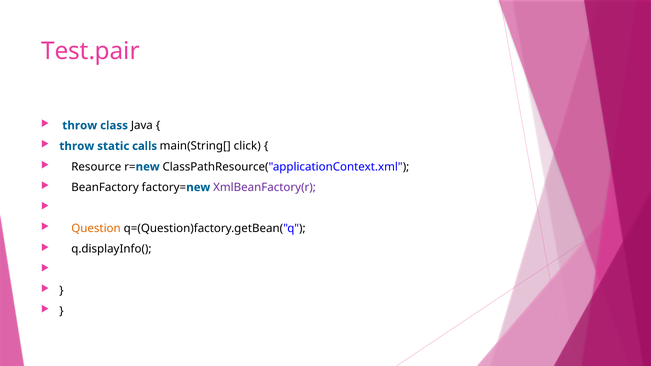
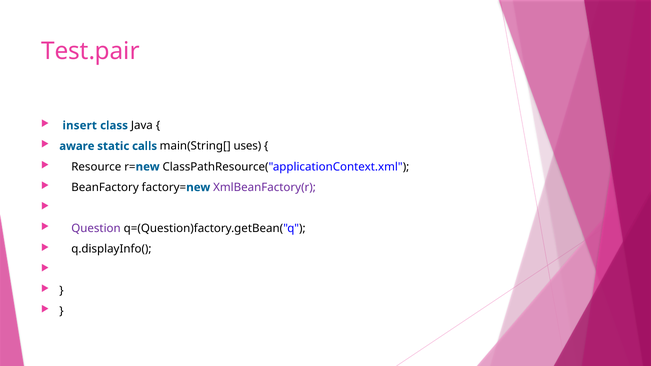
throw: throw -> insert (80, 126)
throw: throw -> aware (77, 146)
click: click -> uses (247, 146)
Question colour: orange -> purple (96, 229)
